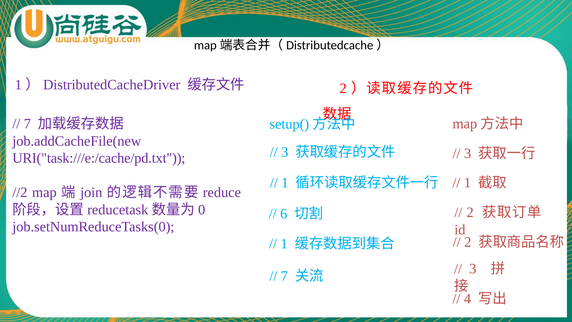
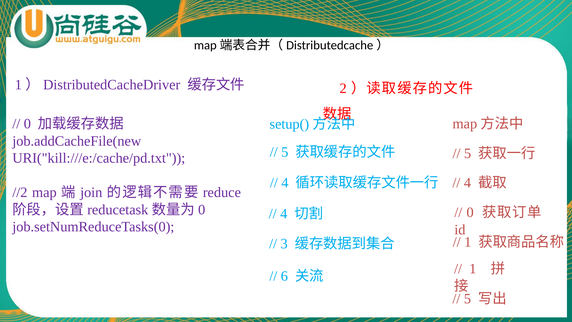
7: 7 -> 0 (27, 124)
3: 3 -> 5 (285, 152)
3: 3 -> 5 (468, 153)
URI("task:///e:/cache/pd.txt: URI("task:///e:/cache/pd.txt -> URI("kill:///e:/cache/pd.txt (99, 158)
1: 1 -> 4 (285, 183)
1: 1 -> 4 (467, 183)
2: 2 -> 0 (470, 212)
6: 6 -> 4 (284, 214)
2: 2 -> 1 (468, 242)
1: 1 -> 3 (284, 244)
3: 3 -> 1 (473, 269)
7: 7 -> 6 (284, 276)
4: 4 -> 5 (467, 298)
